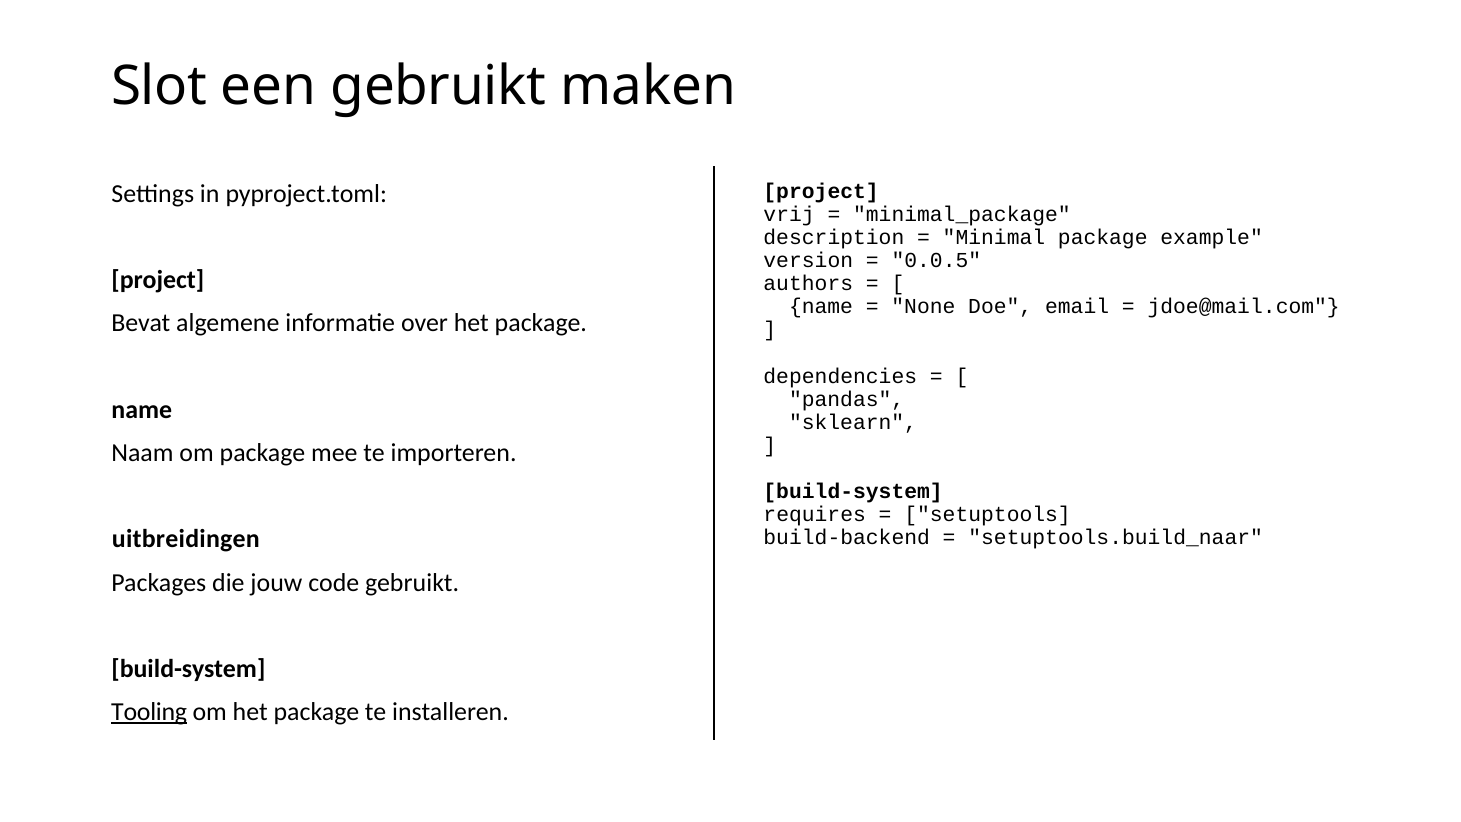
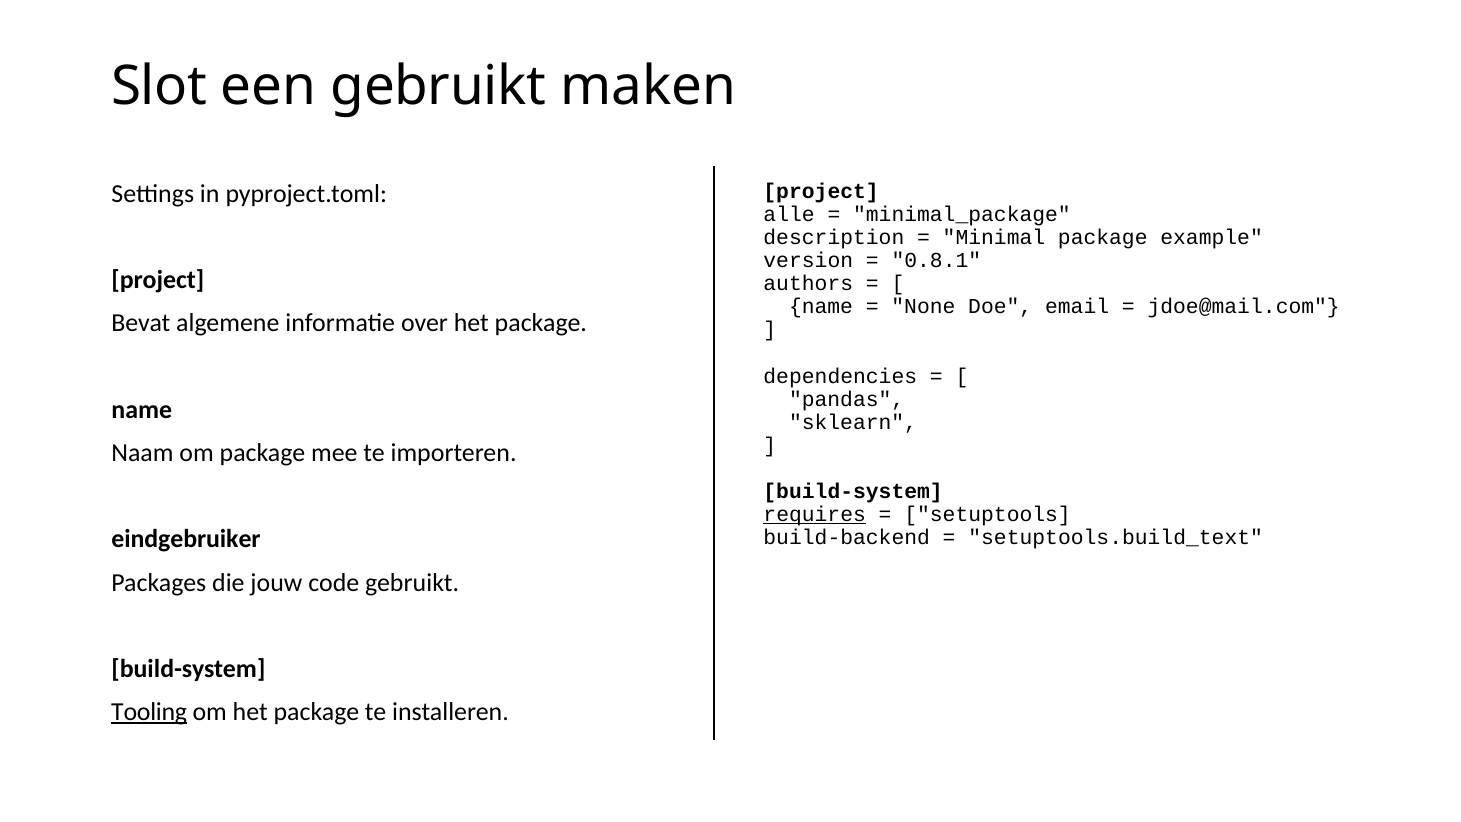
vrij: vrij -> alle (789, 214)
0.0.5: 0.0.5 -> 0.8.1 (936, 261)
requires underline: none -> present (815, 514)
uitbreidingen: uitbreidingen -> eindgebruiker (186, 539)
setuptools.build_naar: setuptools.build_naar -> setuptools.build_text (1116, 538)
